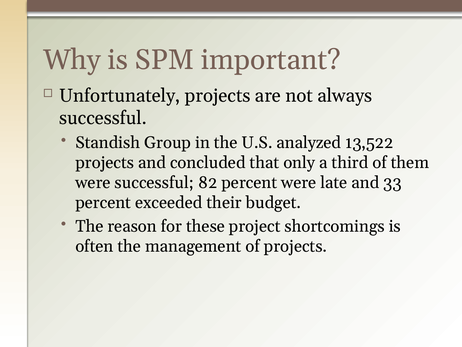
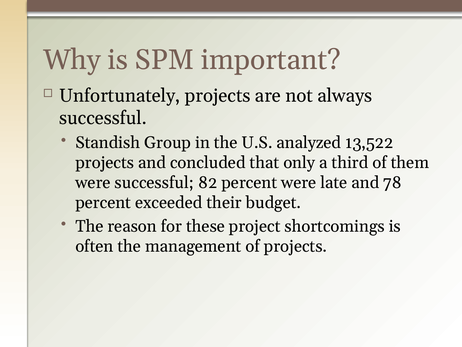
33: 33 -> 78 (393, 183)
